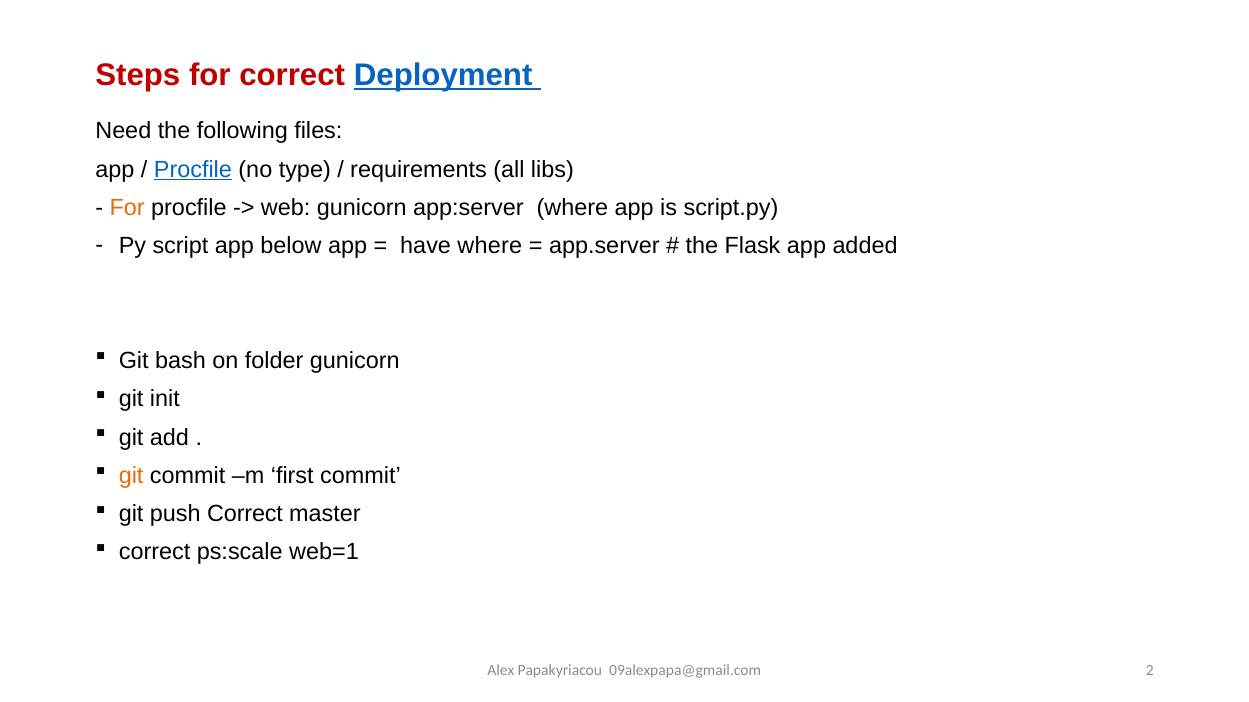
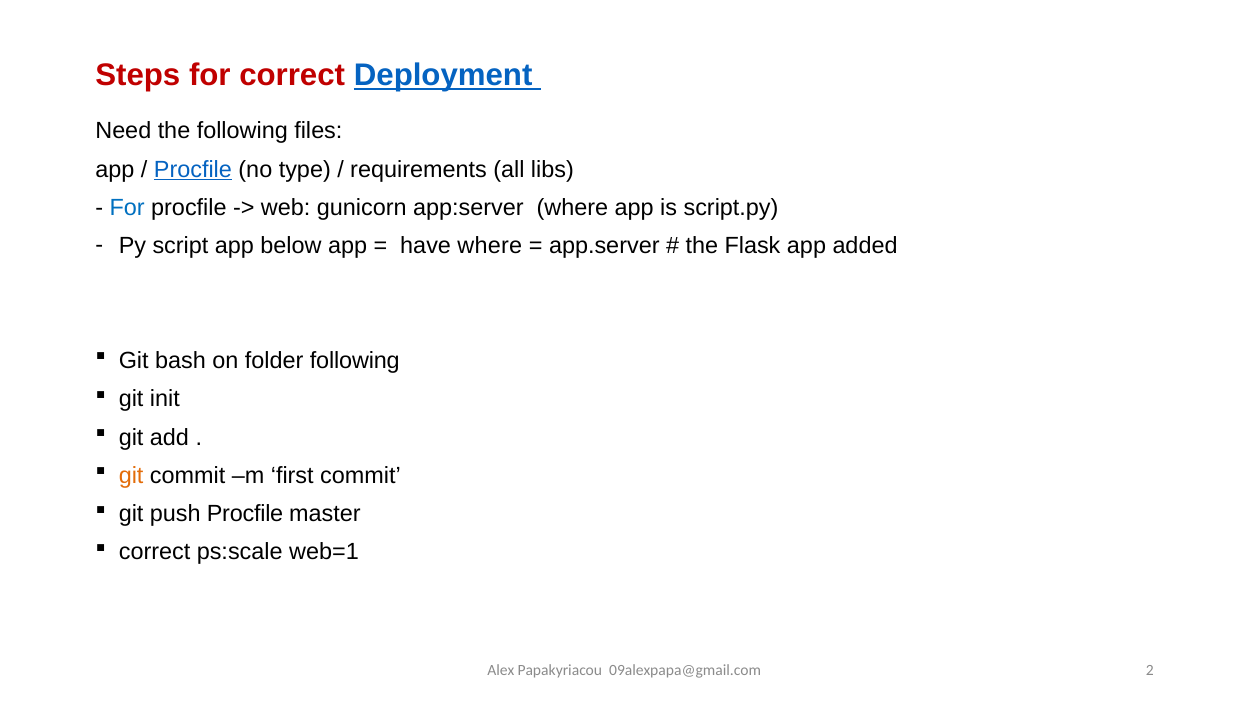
For colour: orange -> blue (127, 208)
folder gunicorn: gunicorn -> following (355, 361)
push Correct: Correct -> Procfile (245, 514)
